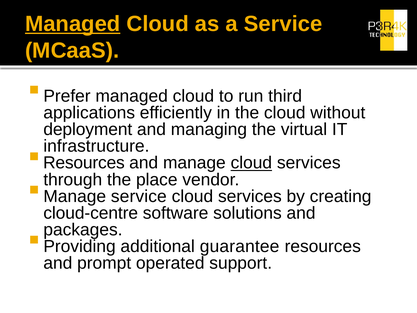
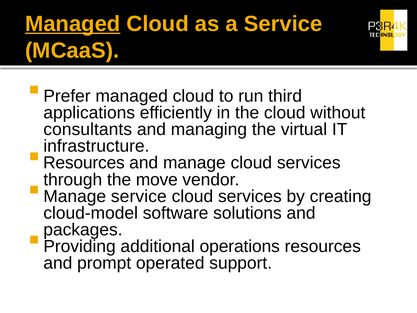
deployment: deployment -> consultants (88, 129)
cloud underline: present -> none (251, 163)
place: place -> move (157, 179)
cloud-centre: cloud-centre -> cloud-model (91, 213)
guarantee: guarantee -> operations (240, 246)
